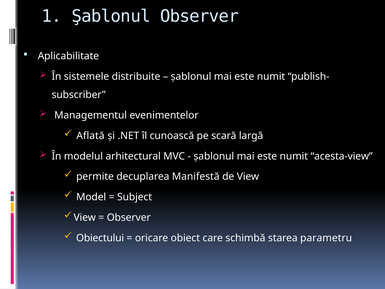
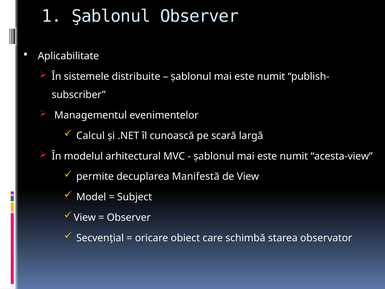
Aflată: Aflată -> Calcul (91, 136)
Obiectului: Obiectului -> Secvenţial (100, 238)
parametru: parametru -> observator (326, 238)
